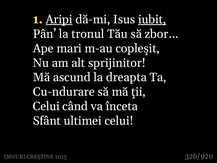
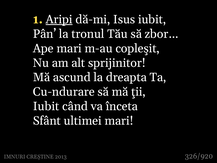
iubit underline: present -> none (152, 19)
Celui: Celui -> Iubit (46, 106)
ultimei celui: celui -> mari (119, 121)
